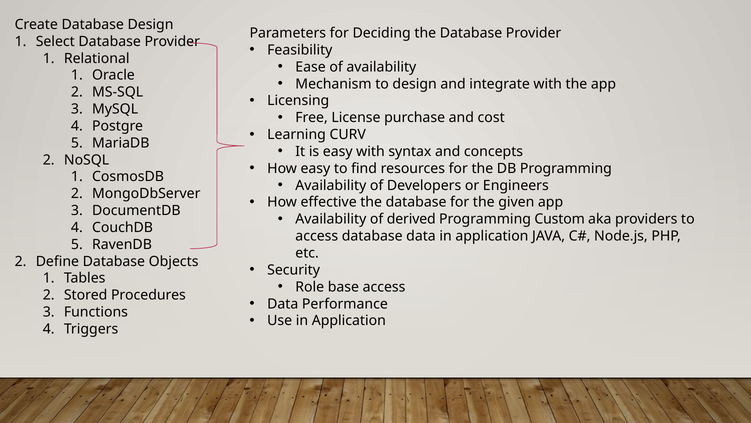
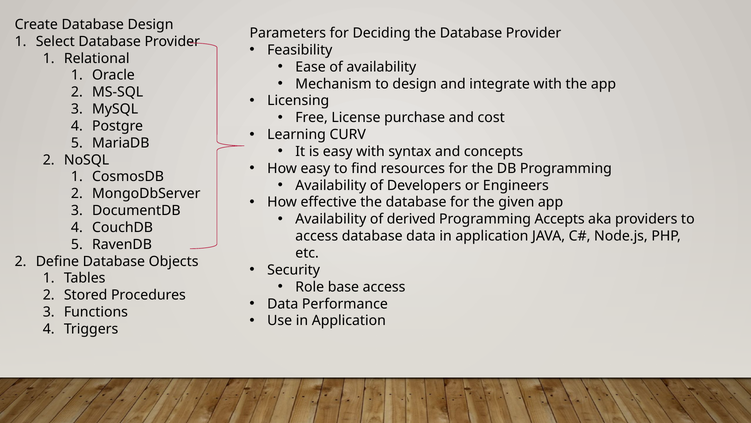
Custom: Custom -> Accepts (560, 219)
